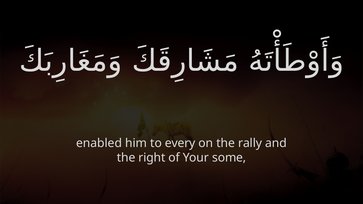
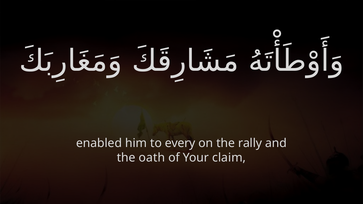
right: right -> oath (152, 158)
some: some -> claim (229, 158)
